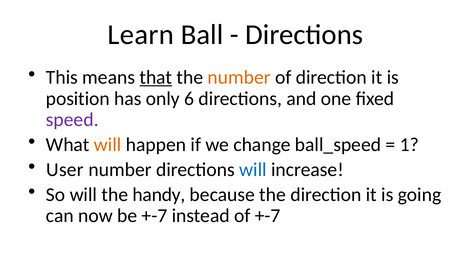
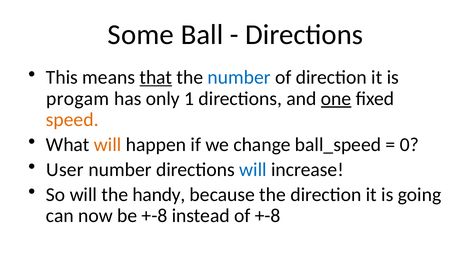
Learn: Learn -> Some (141, 35)
number colour: orange -> blue (239, 77)
position: position -> progam (78, 99)
6: 6 -> 1 (189, 99)
one underline: none -> present (336, 99)
speed colour: purple -> orange (72, 120)
1: 1 -> 0 (409, 145)
be +-7: +-7 -> +-8 (154, 216)
of +-7: +-7 -> +-8 (268, 216)
